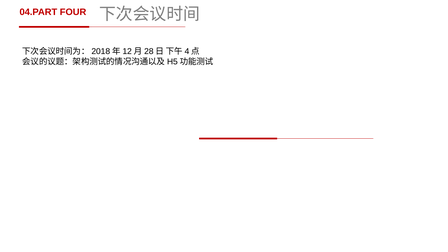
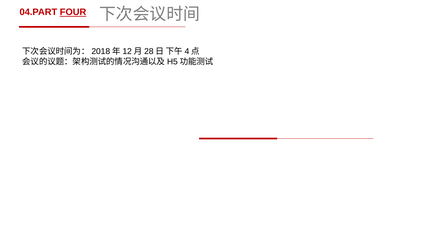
FOUR underline: none -> present (73, 12)
